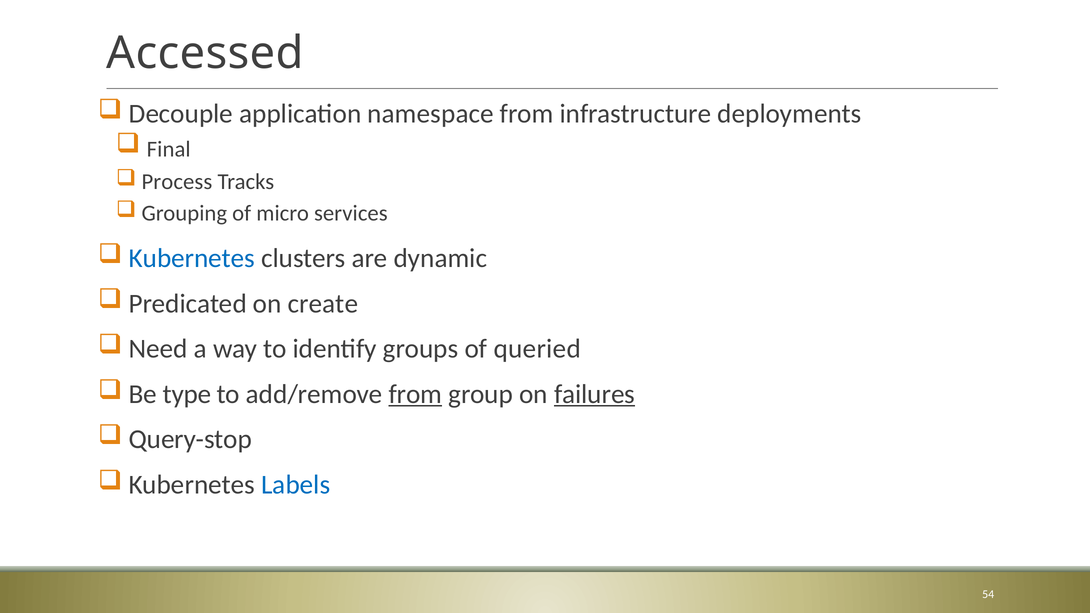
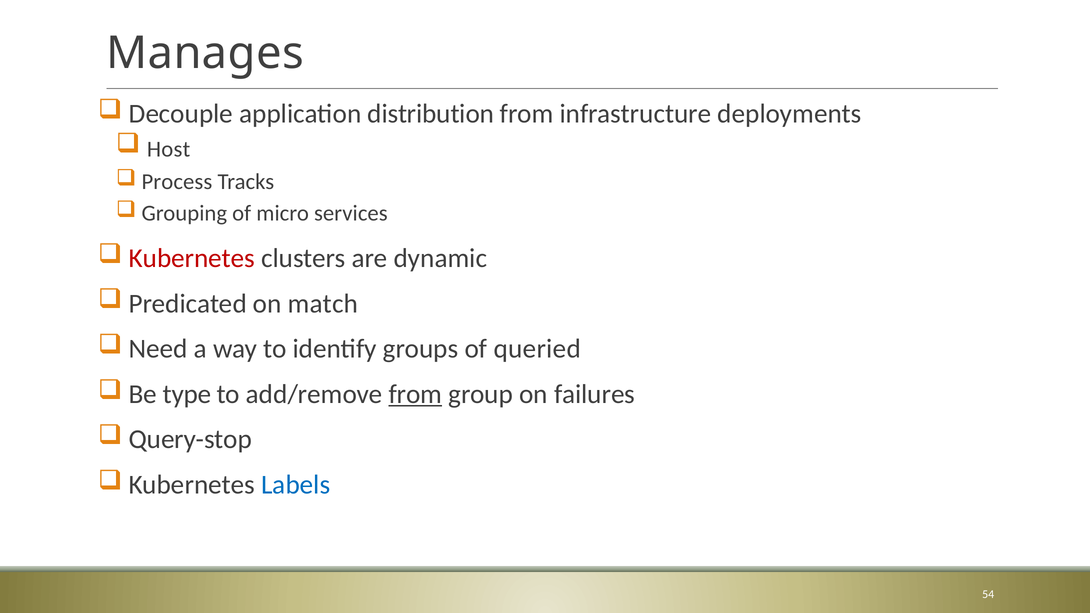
Accessed: Accessed -> Manages (205, 53)
namespace: namespace -> distribution (431, 114)
Final: Final -> Host (169, 149)
Kubernetes colour: blue -> red (192, 258)
create: create -> match (323, 304)
failures underline: present -> none (595, 394)
